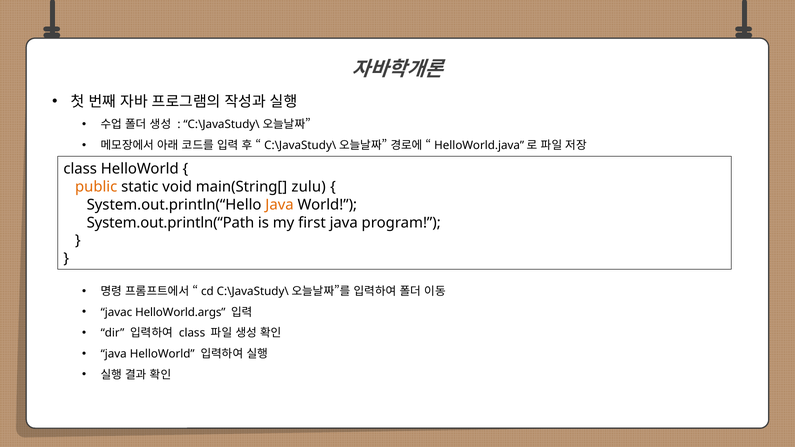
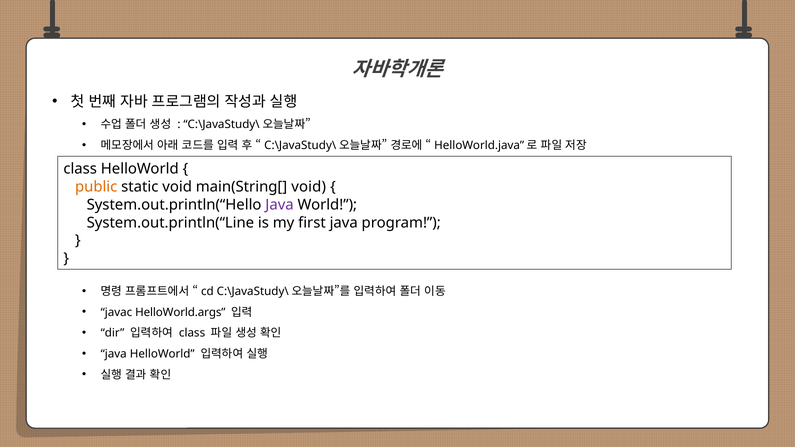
main(String[ zulu: zulu -> void (309, 187)
Java colour: orange -> purple (280, 205)
System.out.println(“Path: System.out.println(“Path -> System.out.println(“Line (170, 223)
